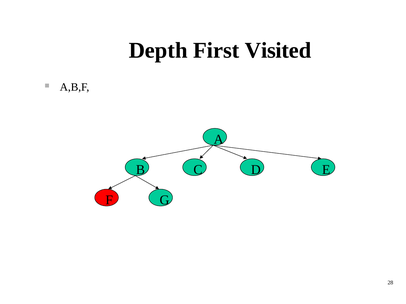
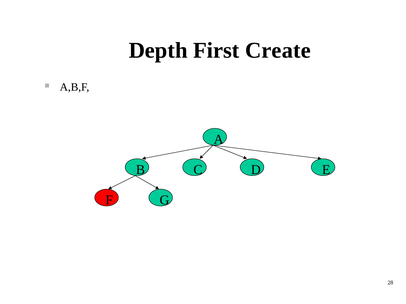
Visited: Visited -> Create (278, 51)
